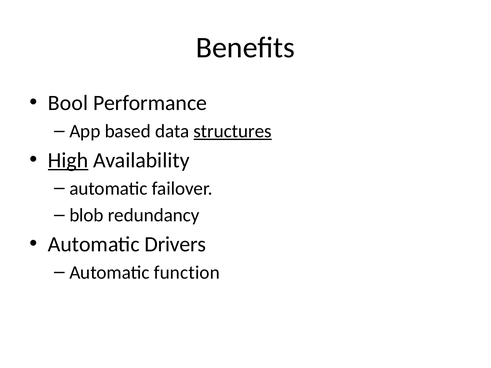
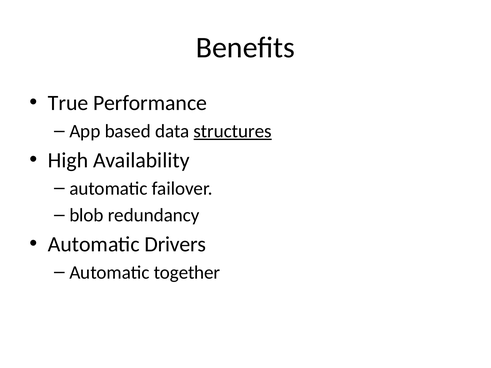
Bool: Bool -> True (68, 103)
High underline: present -> none (68, 160)
function: function -> together (187, 273)
